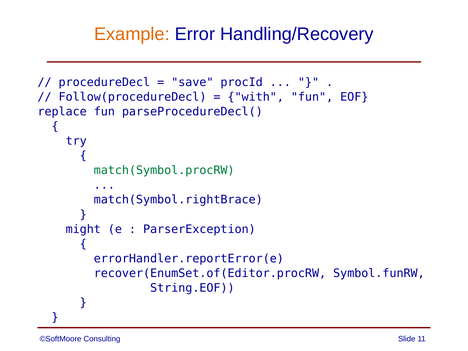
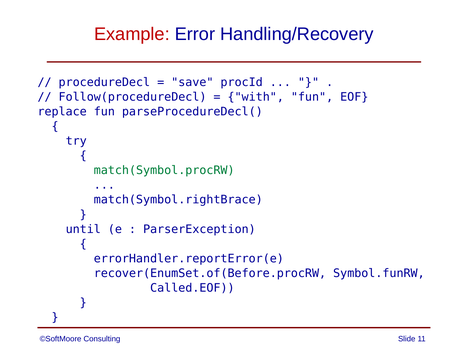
Example colour: orange -> red (132, 34)
might: might -> until (83, 229)
recover(EnumSet.of(Editor.procRW: recover(EnumSet.of(Editor.procRW -> recover(EnumSet.of(Before.procRW (210, 273)
String.EOF: String.EOF -> Called.EOF (192, 288)
